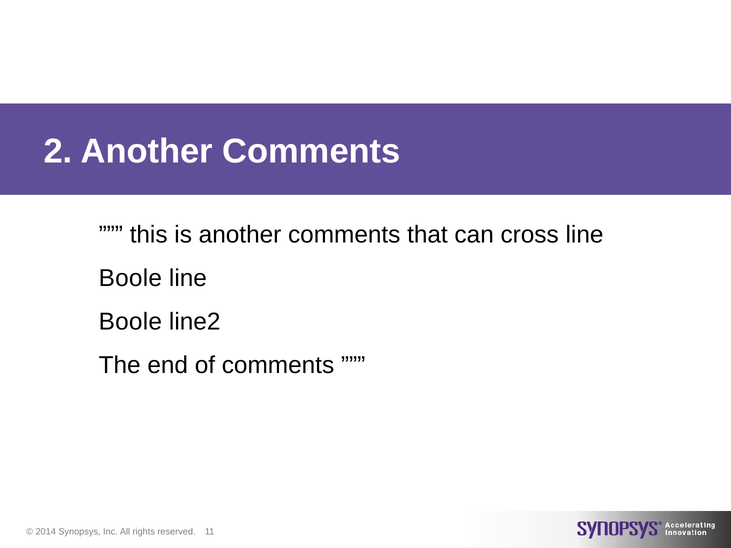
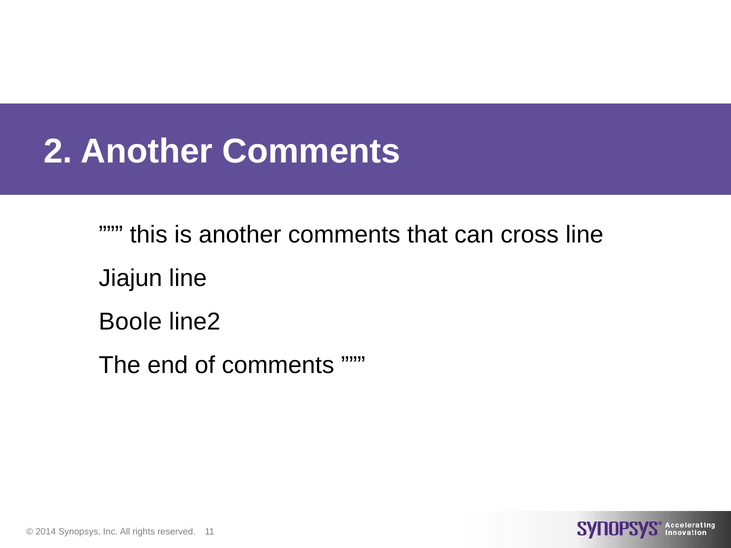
Boole: Boole -> Jiajun (130, 278)
